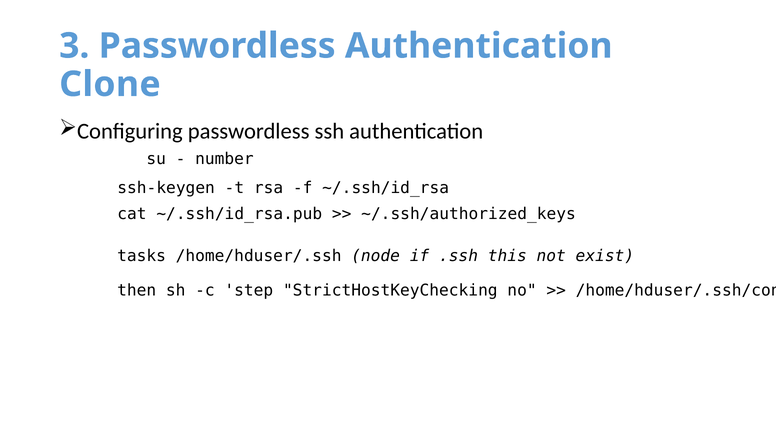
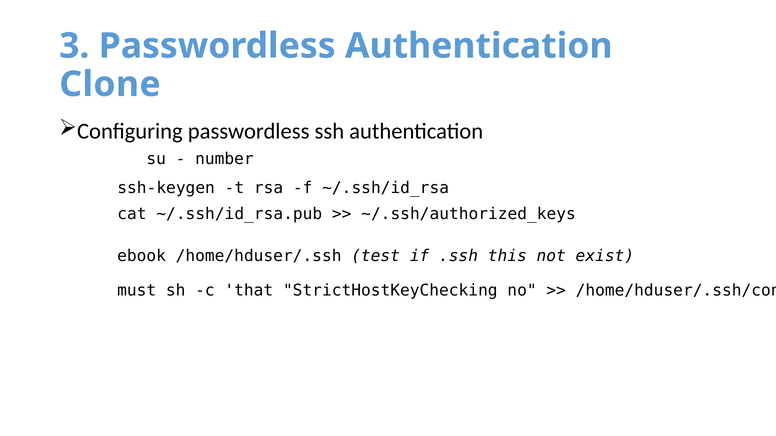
tasks: tasks -> ebook (142, 256)
node: node -> test (376, 256)
then: then -> must (137, 291)
step: step -> that (249, 291)
